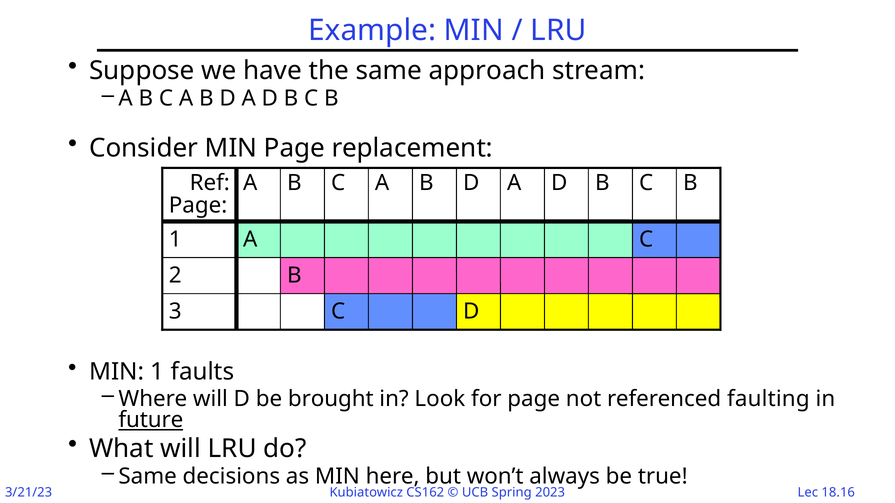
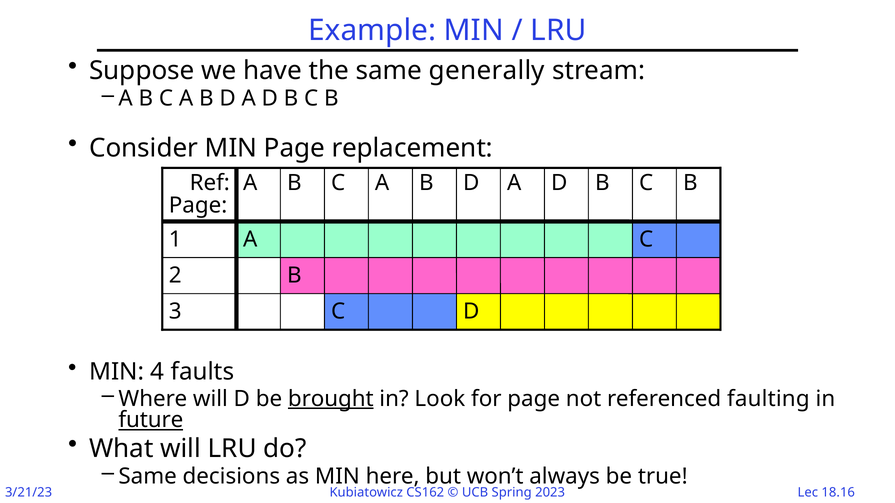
approach: approach -> generally (487, 71)
MIN 1: 1 -> 4 (157, 372)
brought underline: none -> present (331, 399)
